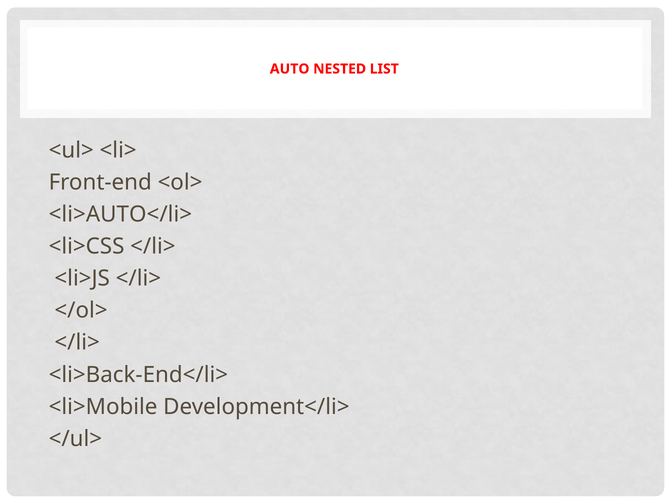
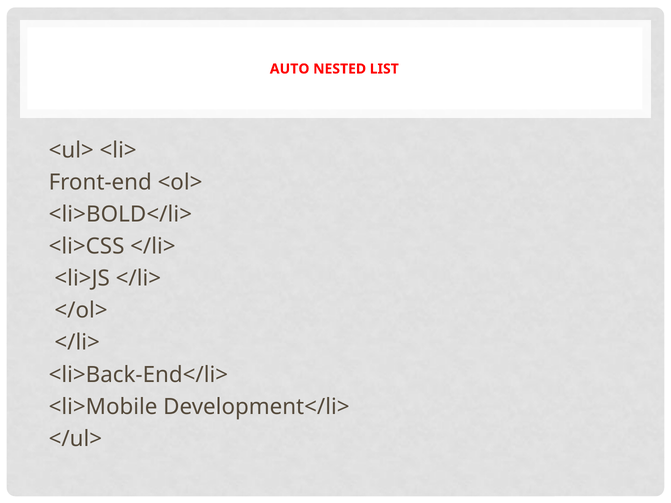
<li>AUTO</li>: <li>AUTO</li> -> <li>BOLD</li> (120, 214)
